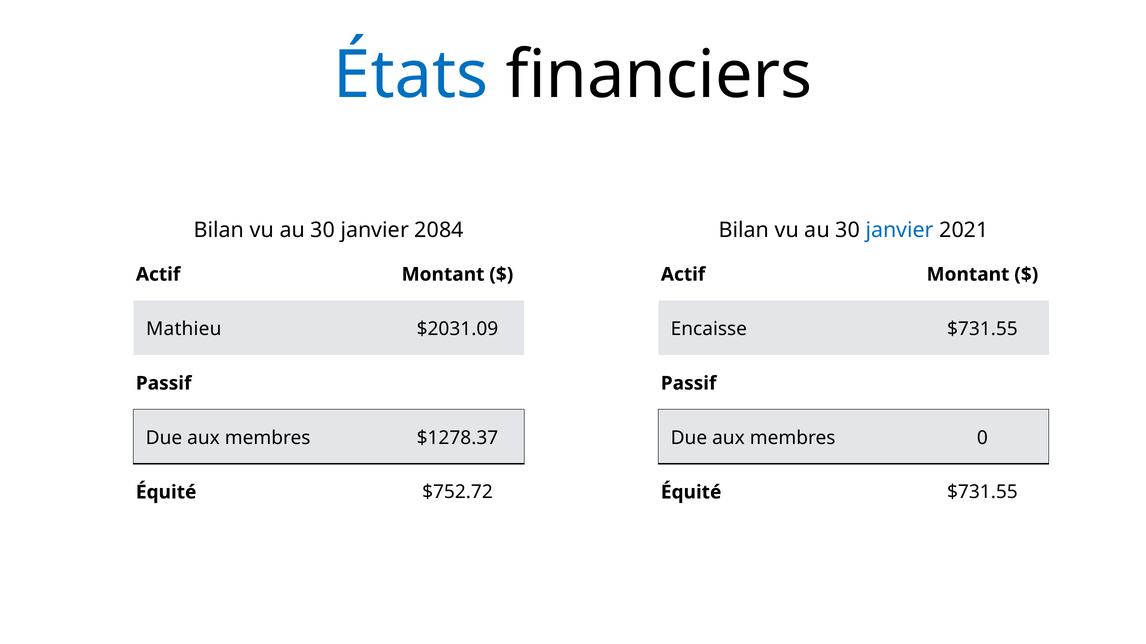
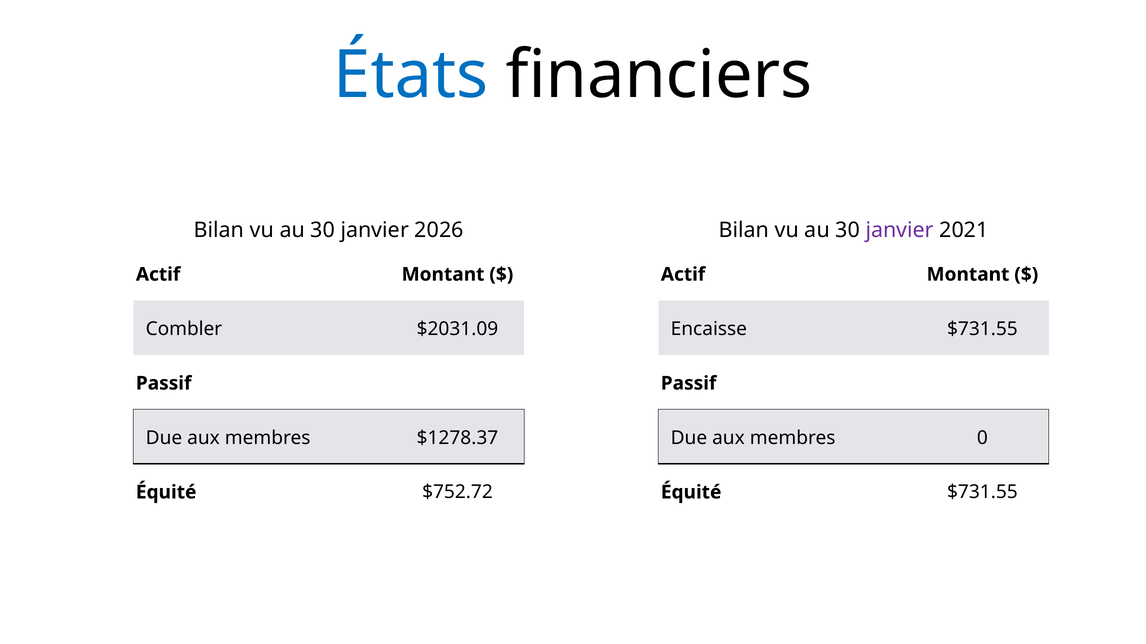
2084: 2084 -> 2026 (439, 231)
janvier colour: blue -> purple (900, 231)
Mathieu: Mathieu -> Combler (184, 329)
